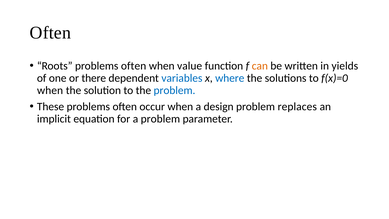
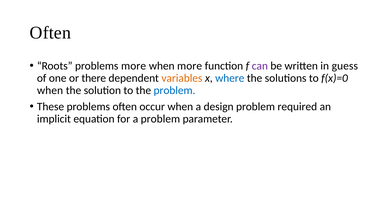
Roots problems often: often -> more (134, 66)
when value: value -> more (190, 66)
can colour: orange -> purple (260, 66)
yields: yields -> guess (345, 66)
variables colour: blue -> orange (182, 78)
replaces: replaces -> required (297, 107)
